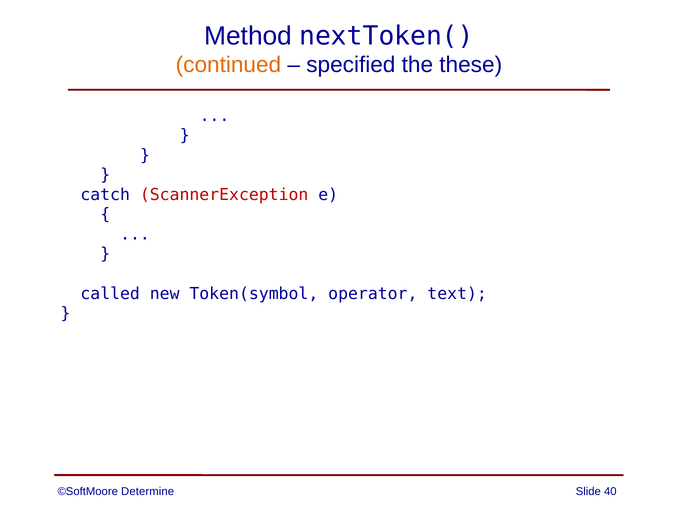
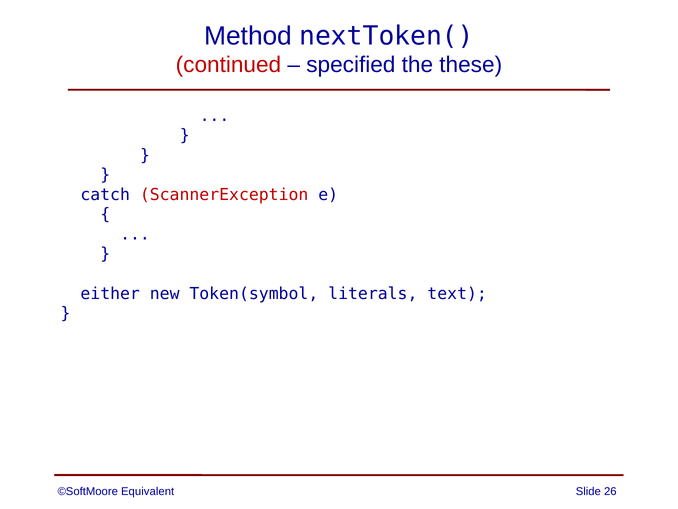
continued colour: orange -> red (228, 65)
called: called -> either (110, 293)
operator: operator -> literals (373, 293)
Determine: Determine -> Equivalent (148, 491)
40: 40 -> 26 (610, 491)
